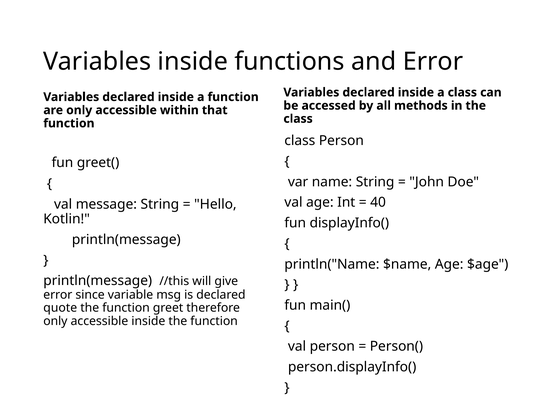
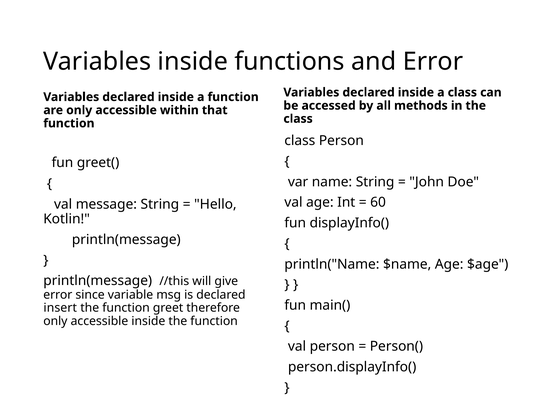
40: 40 -> 60 (378, 202)
quote: quote -> insert (60, 308)
